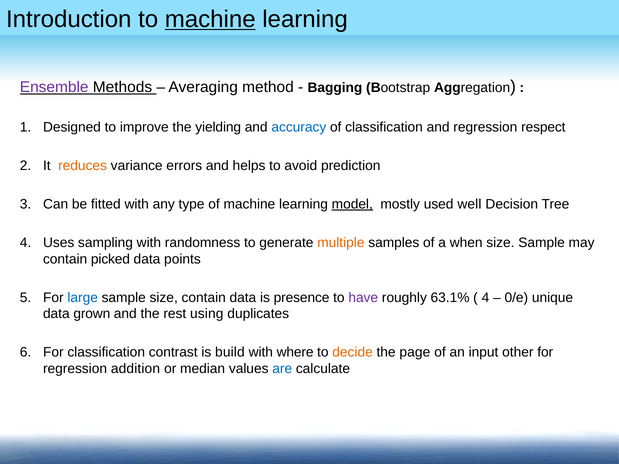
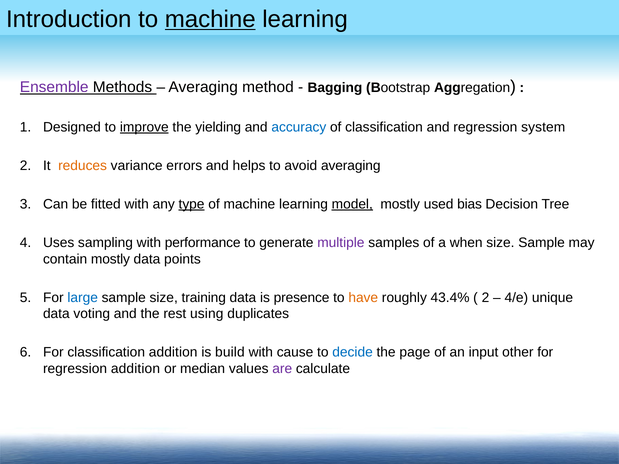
improve underline: none -> present (144, 127)
respect: respect -> system (543, 127)
avoid prediction: prediction -> averaging (351, 166)
type underline: none -> present (192, 204)
well: well -> bias (470, 204)
randomness: randomness -> performance (203, 243)
multiple colour: orange -> purple (341, 243)
contain picked: picked -> mostly (110, 259)
size contain: contain -> training (204, 298)
have colour: purple -> orange (363, 298)
63.1%: 63.1% -> 43.4% (450, 298)
4: 4 -> 2 (486, 298)
0/e: 0/e -> 4/e (516, 298)
grown: grown -> voting (92, 314)
classification contrast: contrast -> addition (173, 353)
where: where -> cause (295, 353)
decide colour: orange -> blue (353, 353)
are colour: blue -> purple (282, 369)
